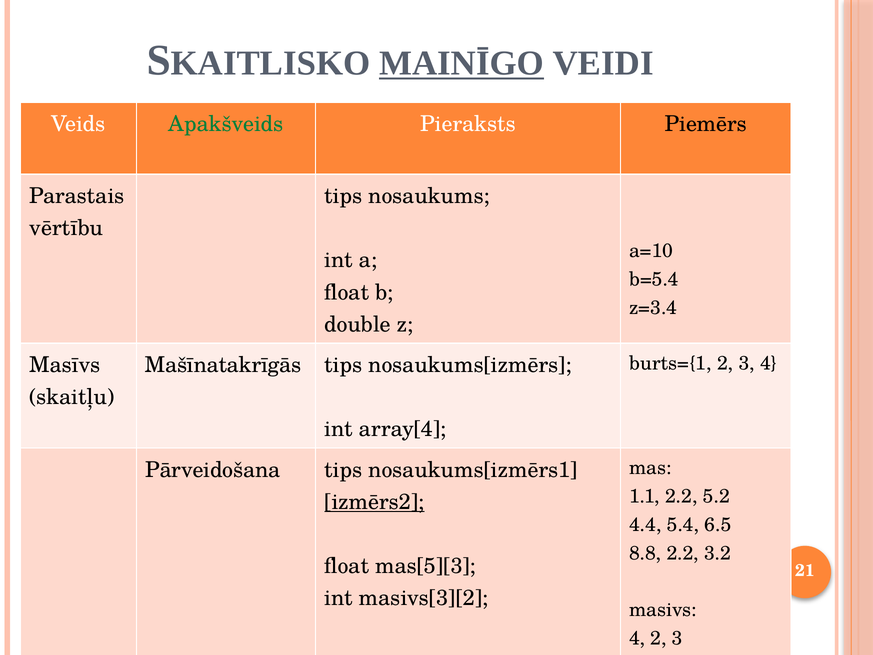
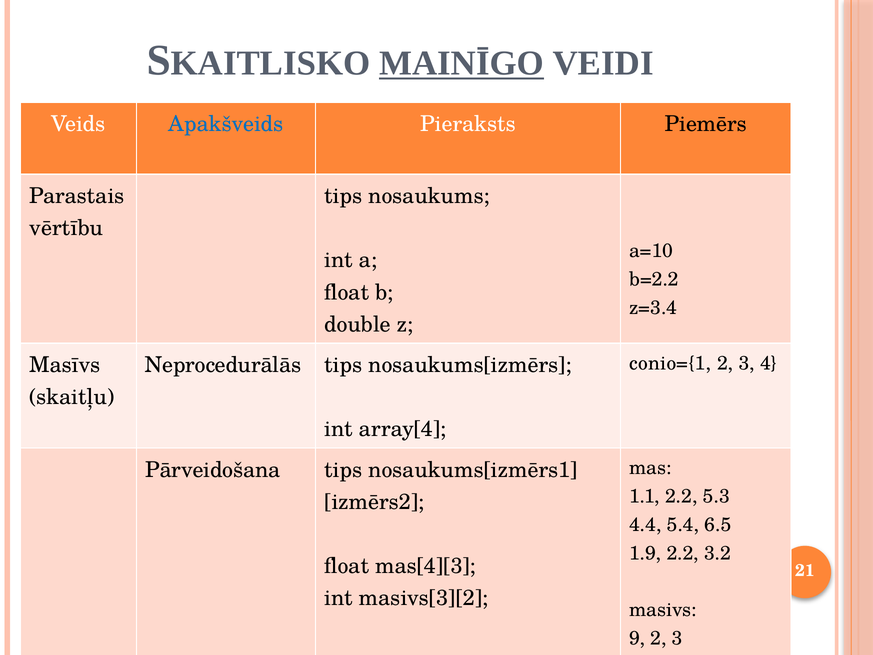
Apakšveids colour: green -> blue (226, 124)
b=5.4: b=5.4 -> b=2.2 (654, 279)
burts={1: burts={1 -> conio={1 (670, 363)
Mašīnatakrīgās: Mašīnatakrīgās -> Neprocedurālās (223, 365)
5.2: 5.2 -> 5.3 (716, 496)
izmērs2 underline: present -> none (374, 502)
8.8: 8.8 -> 1.9 (645, 553)
mas[5][3: mas[5][3 -> mas[4][3 (426, 566)
4: 4 -> 9 (637, 638)
